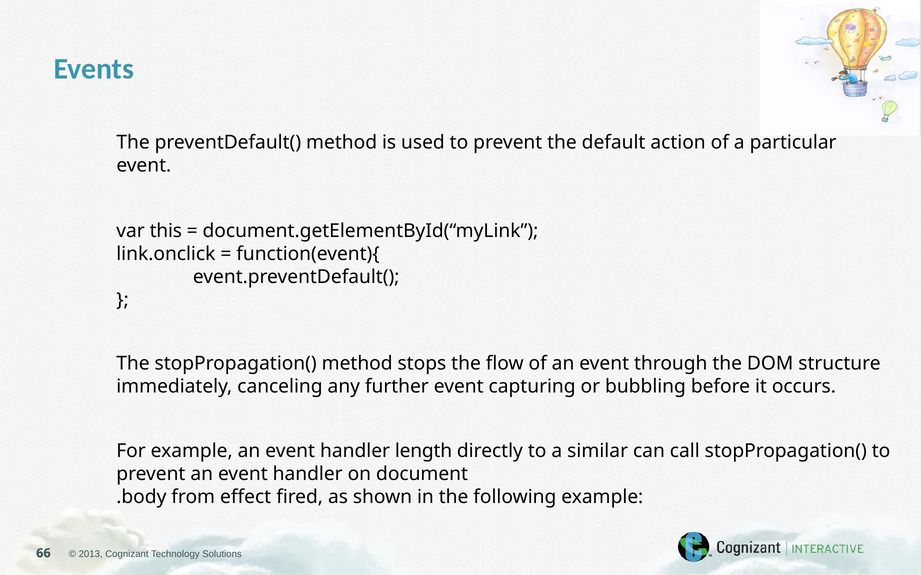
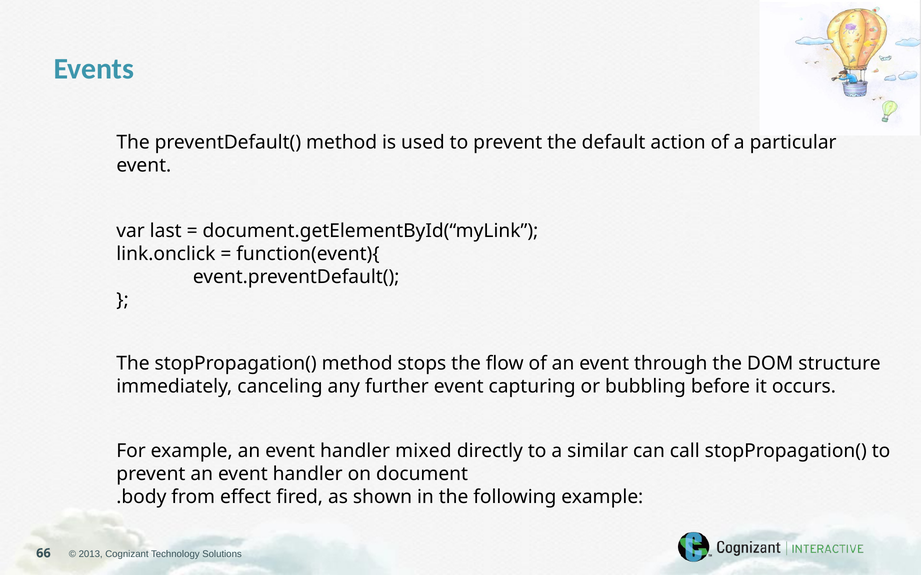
this: this -> last (166, 231)
length: length -> mixed (423, 452)
